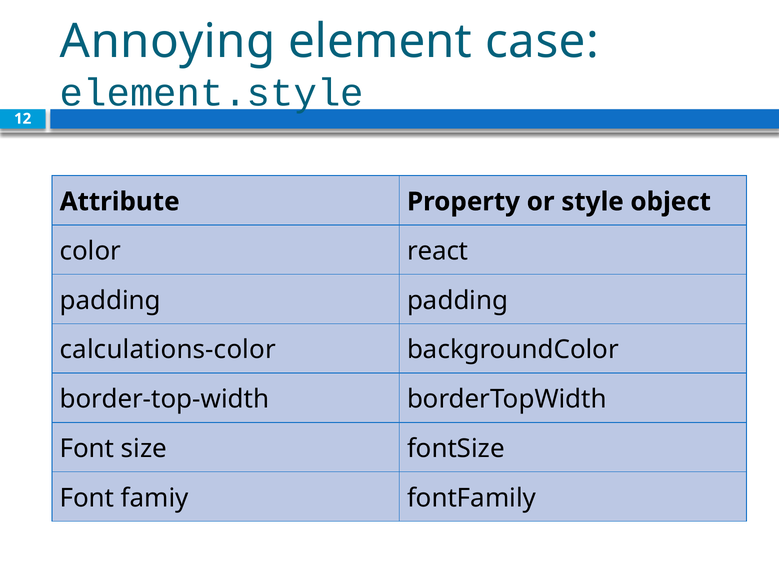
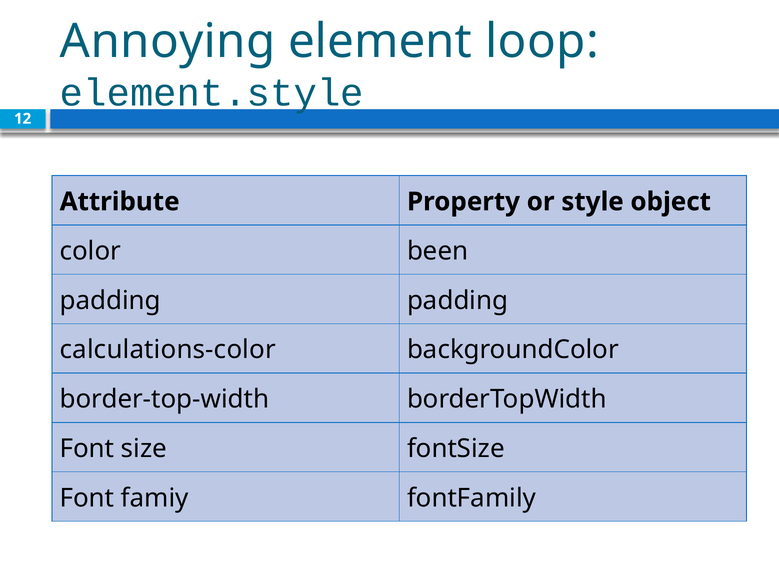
case: case -> loop (542, 42)
react: react -> been (438, 251)
